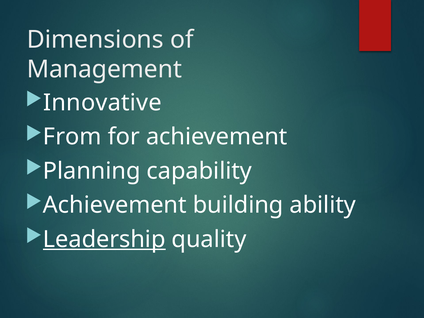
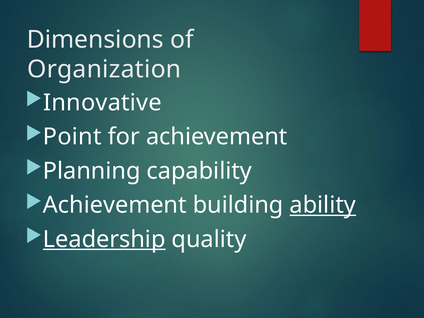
Management: Management -> Organization (104, 69)
From: From -> Point (72, 137)
ability underline: none -> present (323, 205)
